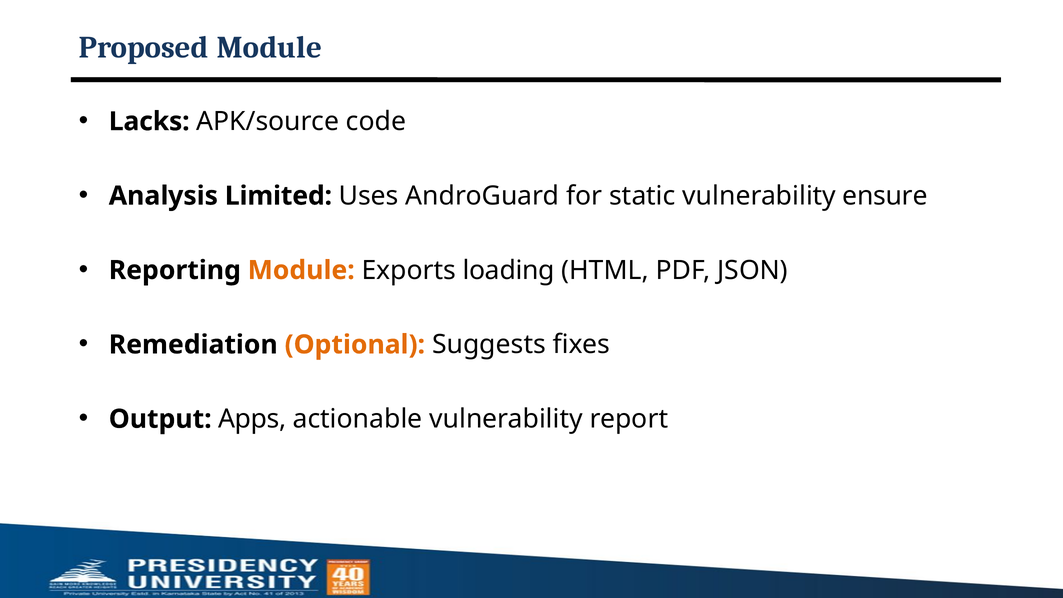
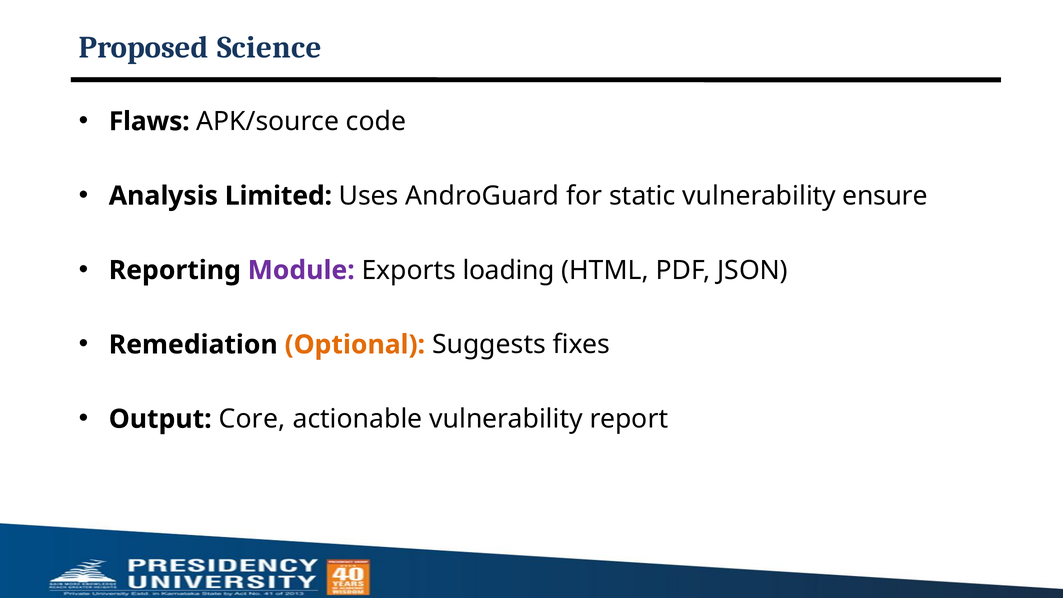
Proposed Module: Module -> Science (269, 47)
Lacks: Lacks -> Flaws (149, 121)
Module colour: orange -> purple (301, 270)
Apps: Apps -> Core (252, 419)
